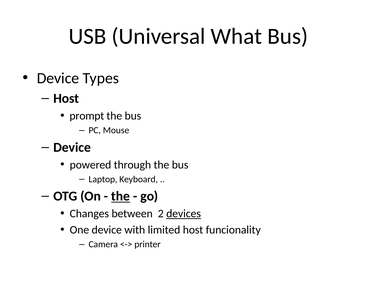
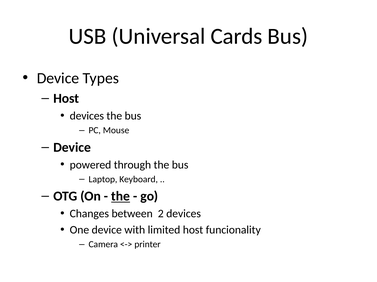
What: What -> Cards (236, 36)
prompt: prompt -> devices (87, 116)
devices underline: present -> none (184, 214)
